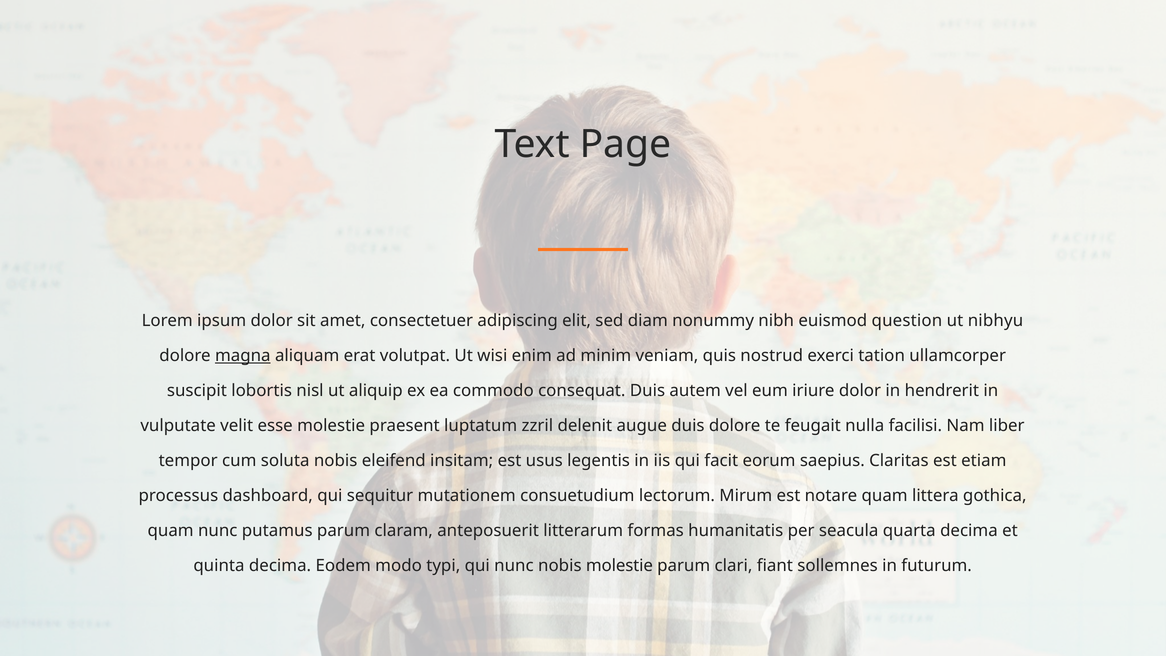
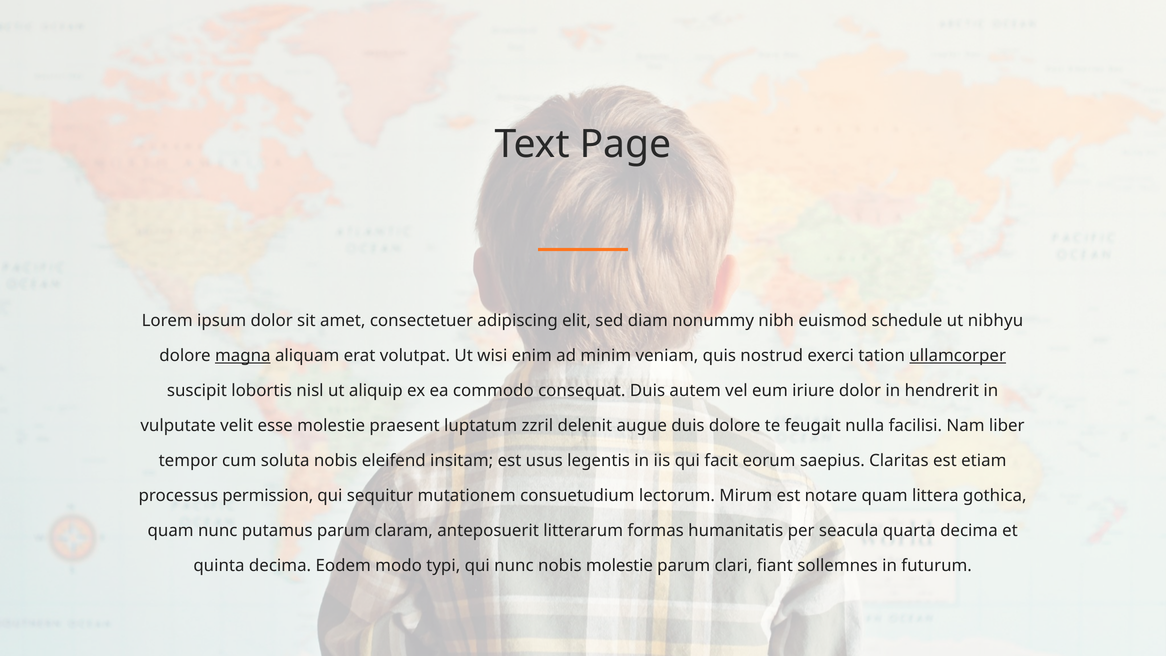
question: question -> schedule (907, 321)
ullamcorper underline: none -> present (958, 356)
dashboard: dashboard -> permission (268, 496)
